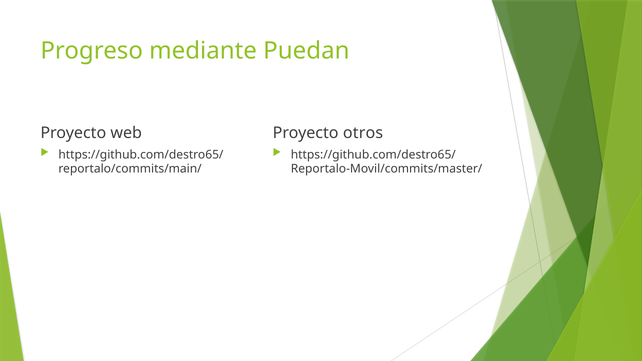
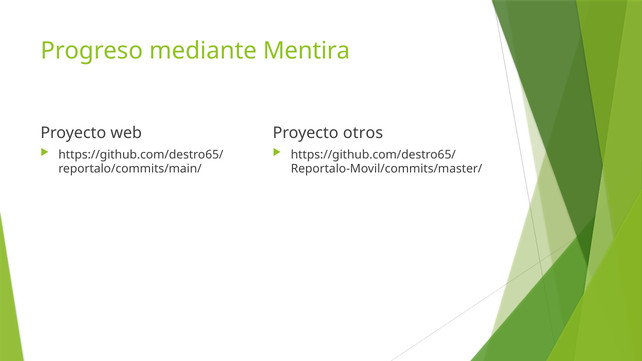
Puedan: Puedan -> Mentira (306, 51)
